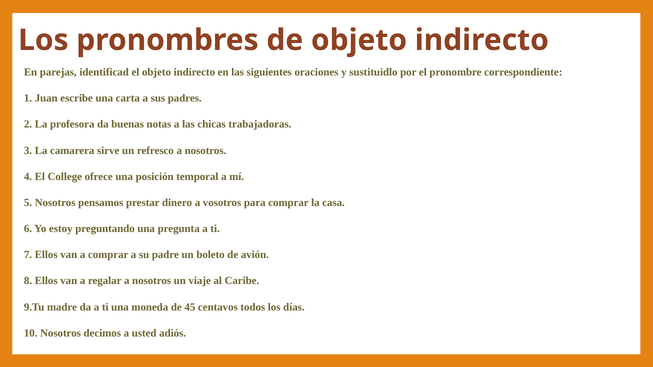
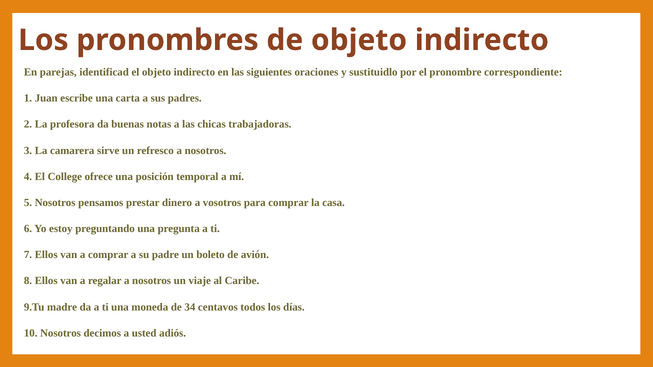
45: 45 -> 34 (190, 307)
